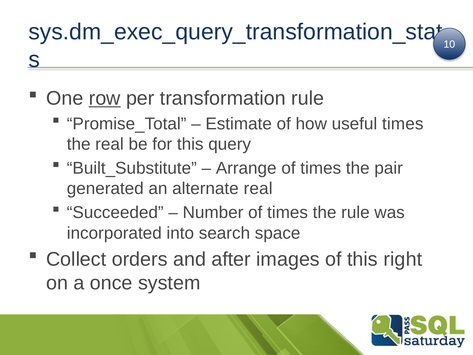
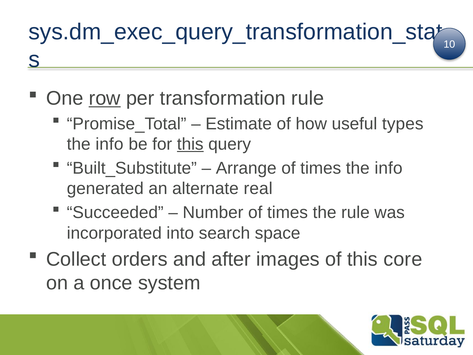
useful times: times -> types (403, 124)
real: real -> info (109, 144)
this underline: none -> present (190, 144)
times the pair: pair -> info (389, 168)
right: right -> core (403, 259)
